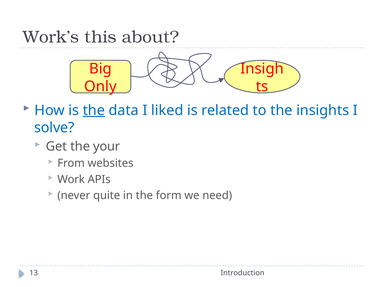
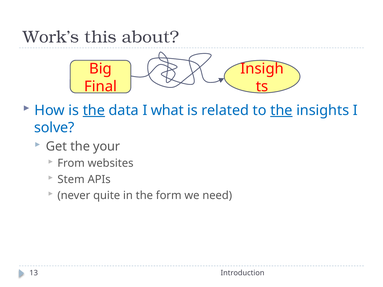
Only: Only -> Final (101, 87)
liked: liked -> what (167, 110)
the underline: none -> present (281, 110)
Work: Work -> Stem (71, 180)
